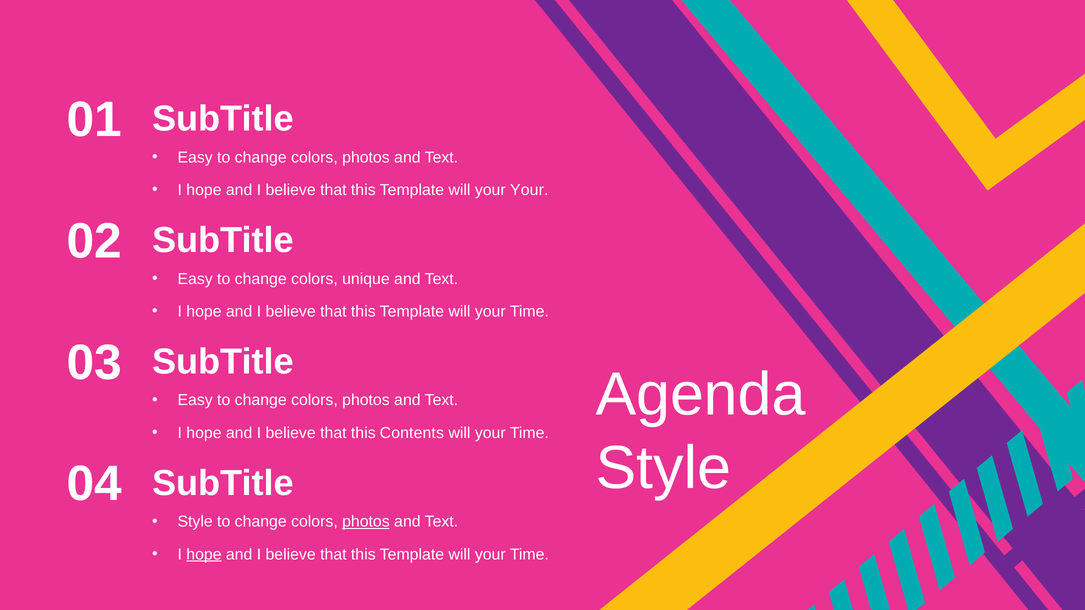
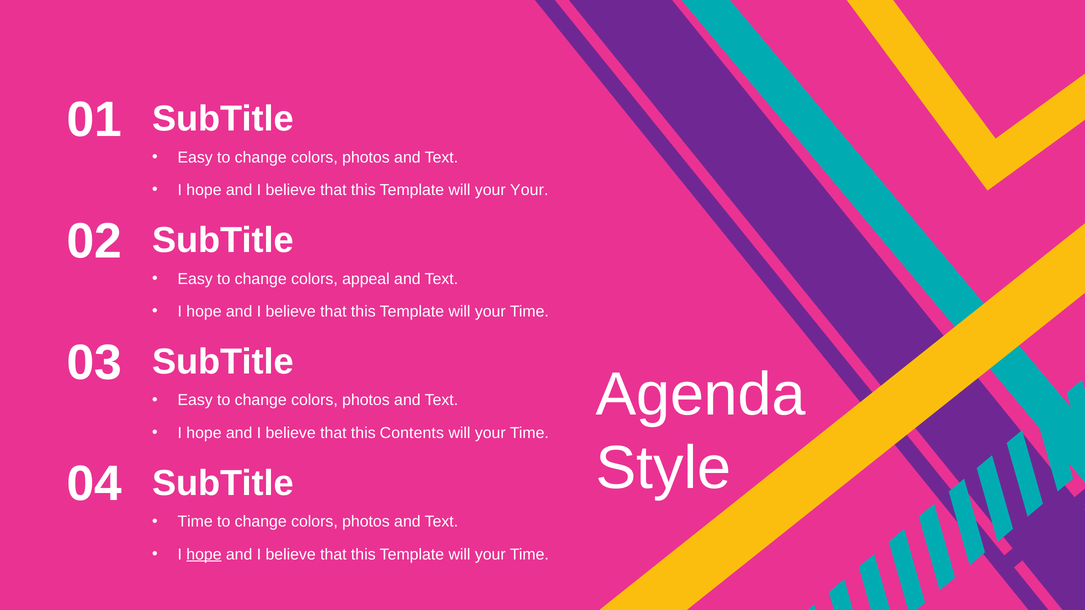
unique: unique -> appeal (366, 279)
Style: Style -> Time (195, 522)
photos underline: present -> none (366, 522)
